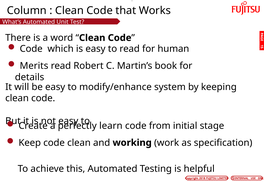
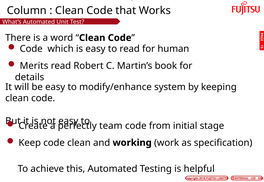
learn: learn -> team (111, 126)
